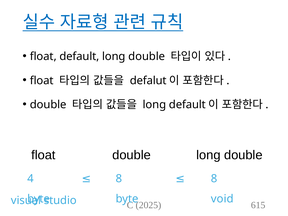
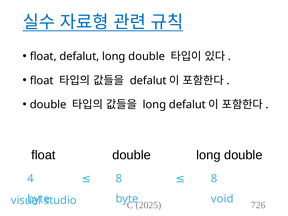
float default: default -> defalut (79, 56)
long default: default -> defalut (187, 105)
615: 615 -> 726 (258, 205)
